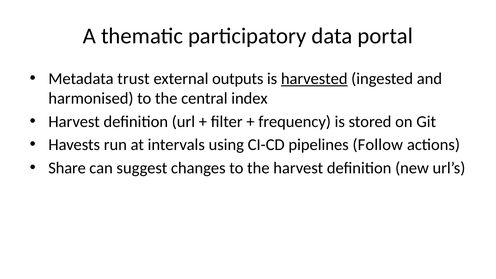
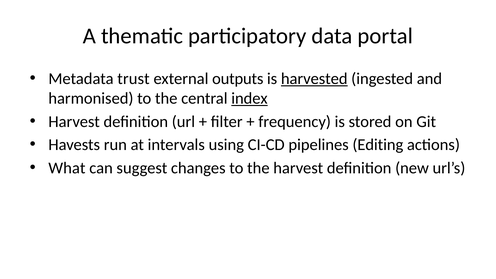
index underline: none -> present (249, 99)
Follow: Follow -> Editing (378, 145)
Share: Share -> What (67, 168)
